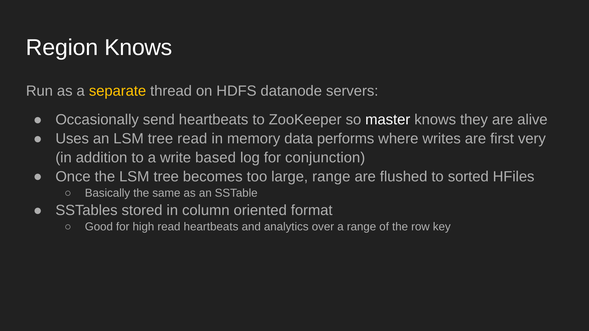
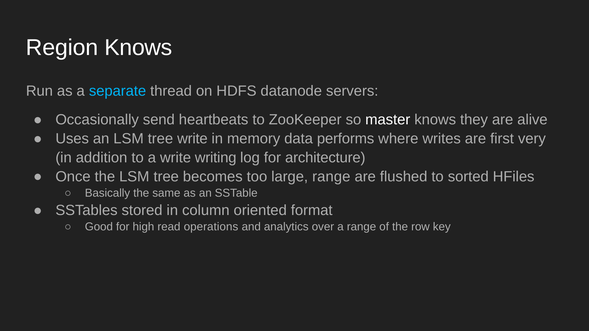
separate colour: yellow -> light blue (118, 91)
tree read: read -> write (192, 139)
based: based -> writing (216, 158)
conjunction: conjunction -> architecture (325, 158)
read heartbeats: heartbeats -> operations (211, 227)
